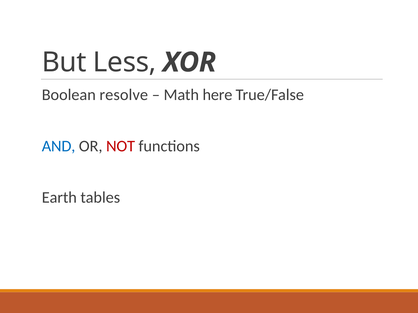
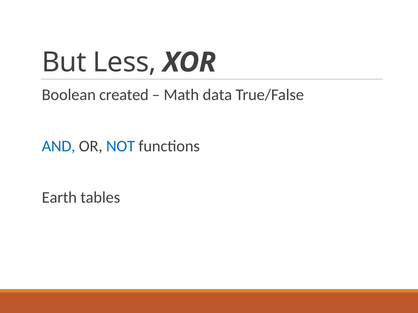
resolve: resolve -> created (124, 95)
here: here -> data (217, 95)
NOT colour: red -> blue (121, 146)
